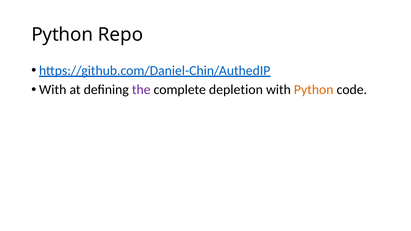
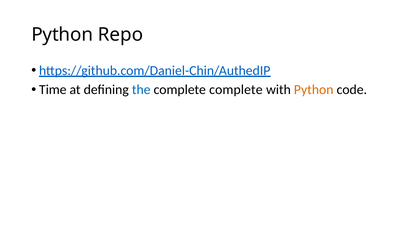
With: With -> Time (53, 90)
the colour: purple -> blue (141, 90)
complete depletion: depletion -> complete (236, 90)
